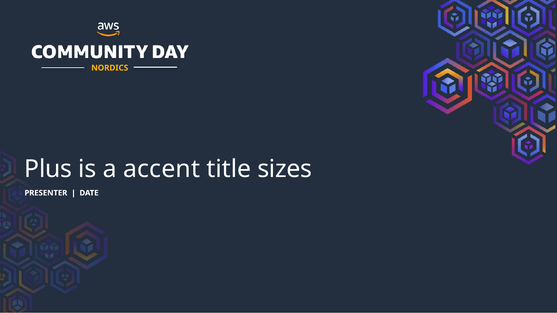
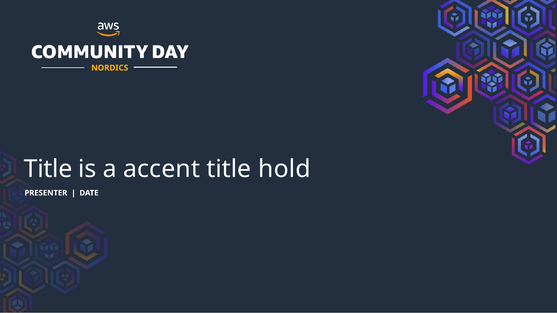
Plus: Plus -> Title (48, 169)
sizes: sizes -> hold (284, 169)
